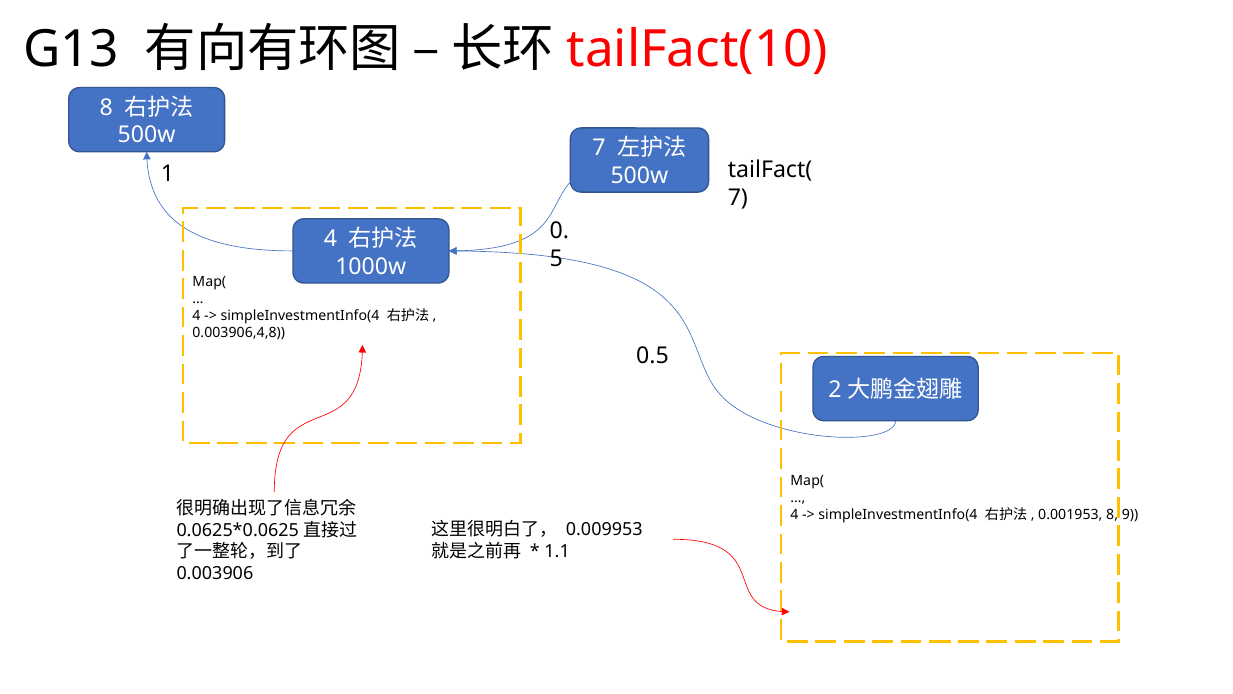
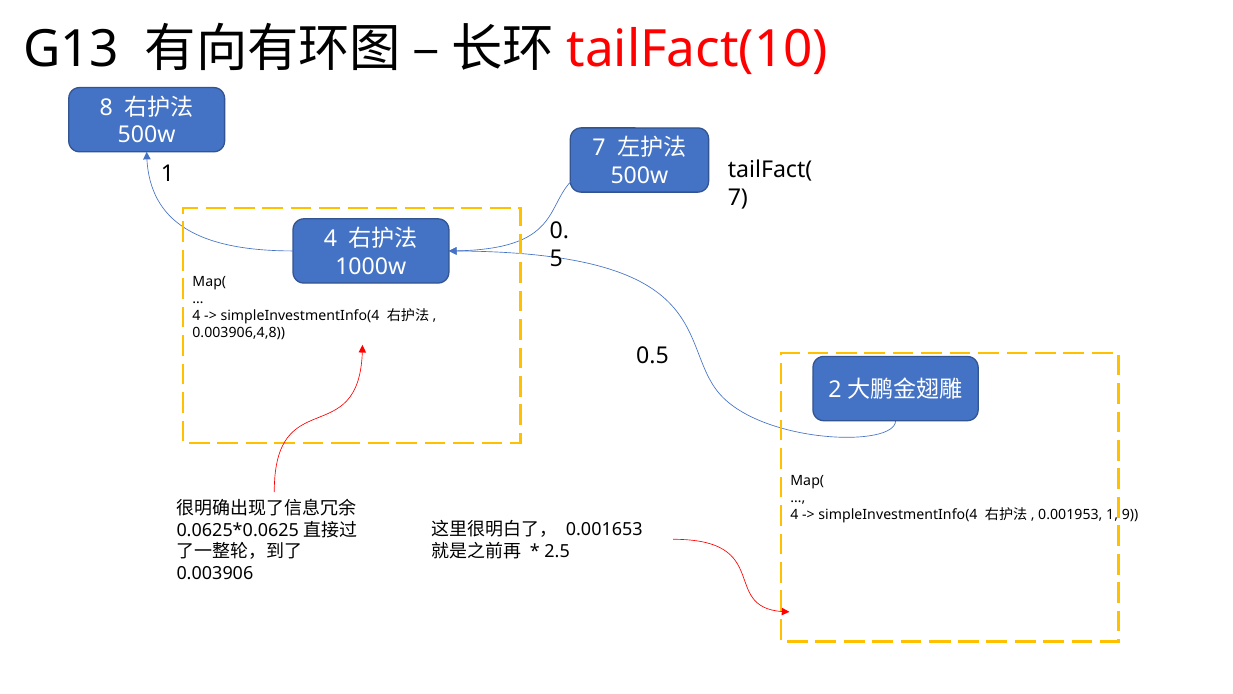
0.001953 8: 8 -> 1 (1112, 514)
0.009953: 0.009953 -> 0.001653 (604, 529)
1.1: 1.1 -> 2.5 (557, 551)
